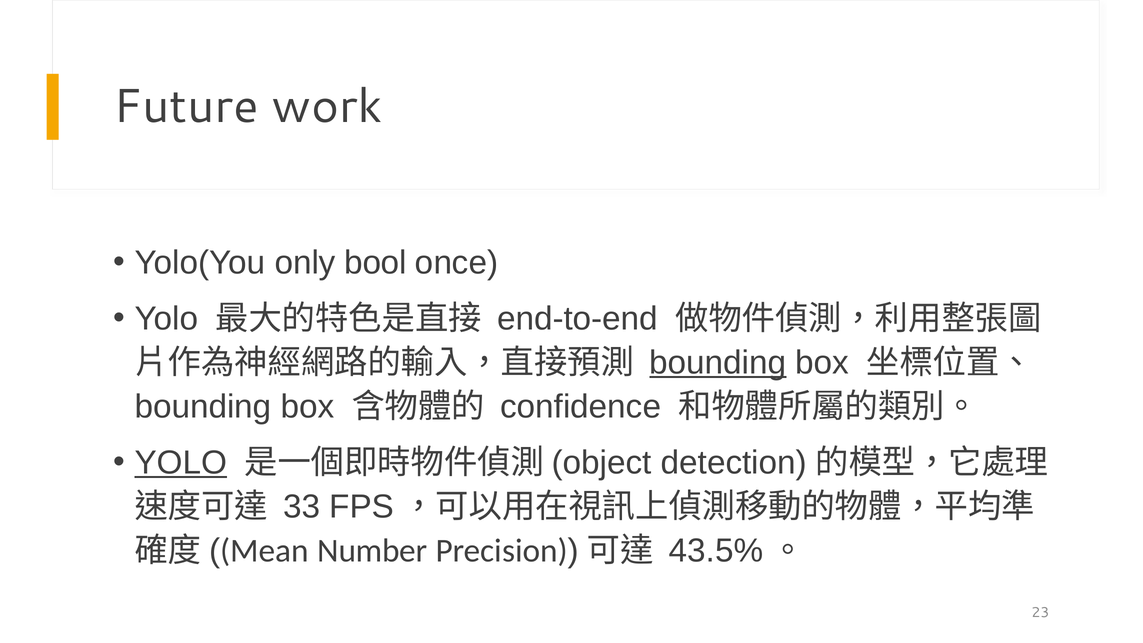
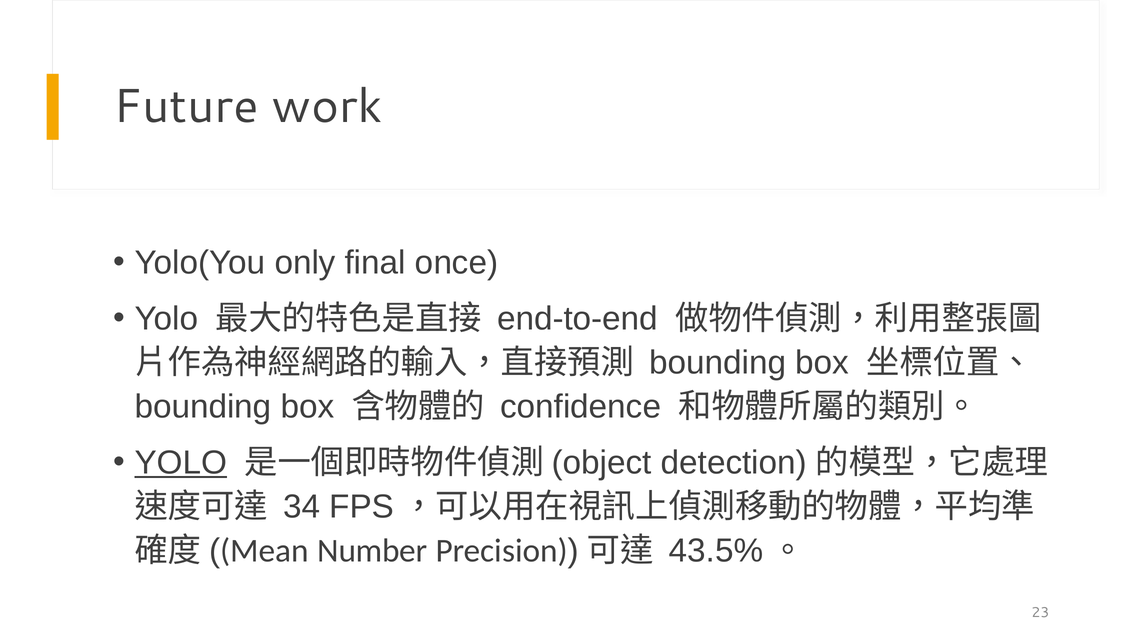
bool: bool -> final (375, 263)
bounding underline: present -> none (718, 363)
33: 33 -> 34 (302, 507)
